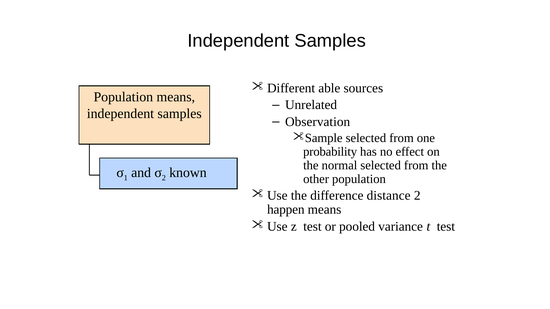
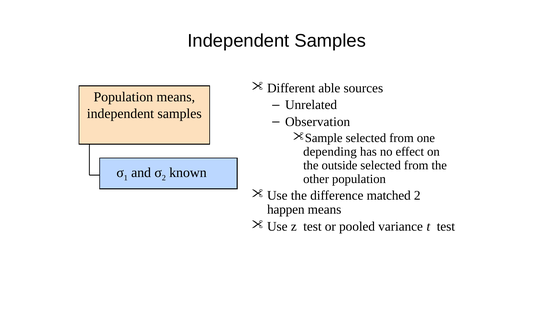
probability: probability -> depending (330, 152)
normal: normal -> outside (340, 166)
distance: distance -> matched (389, 196)
